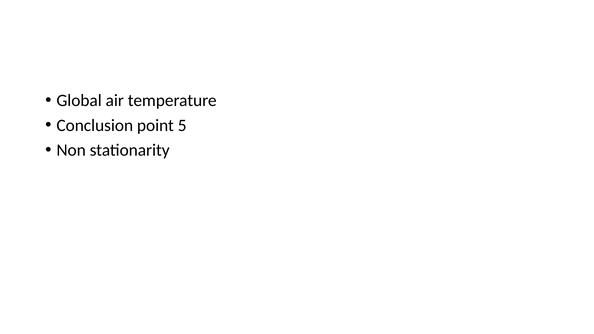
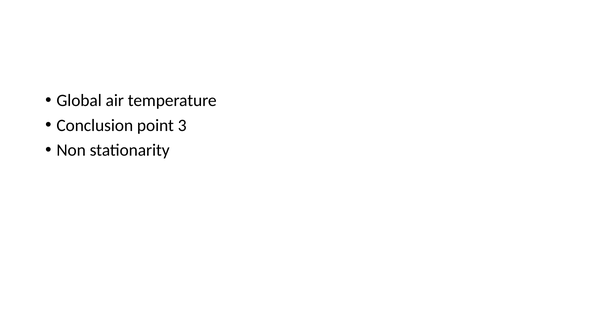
5: 5 -> 3 (182, 125)
